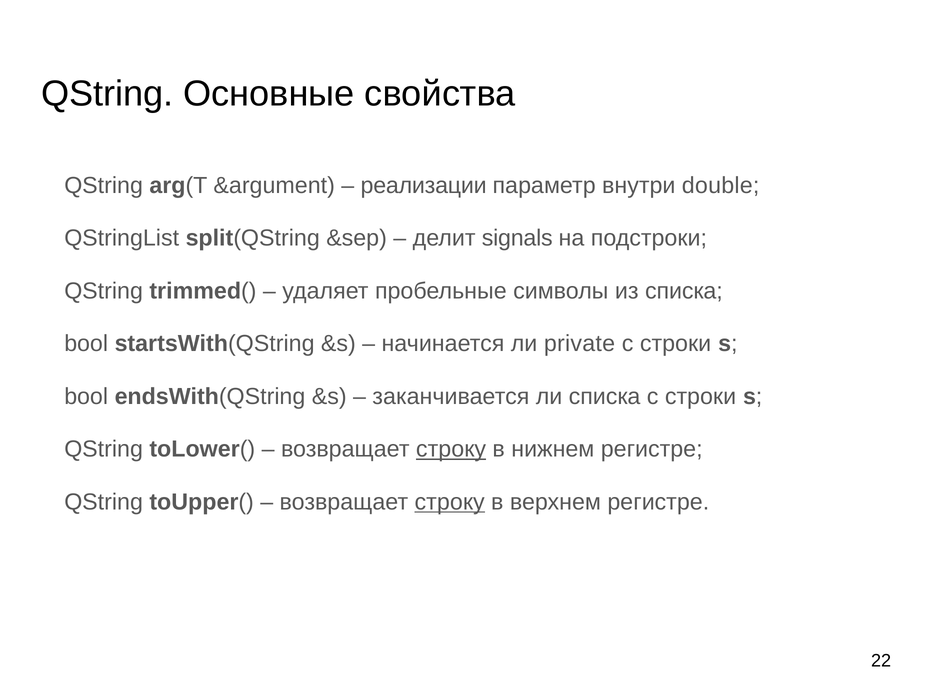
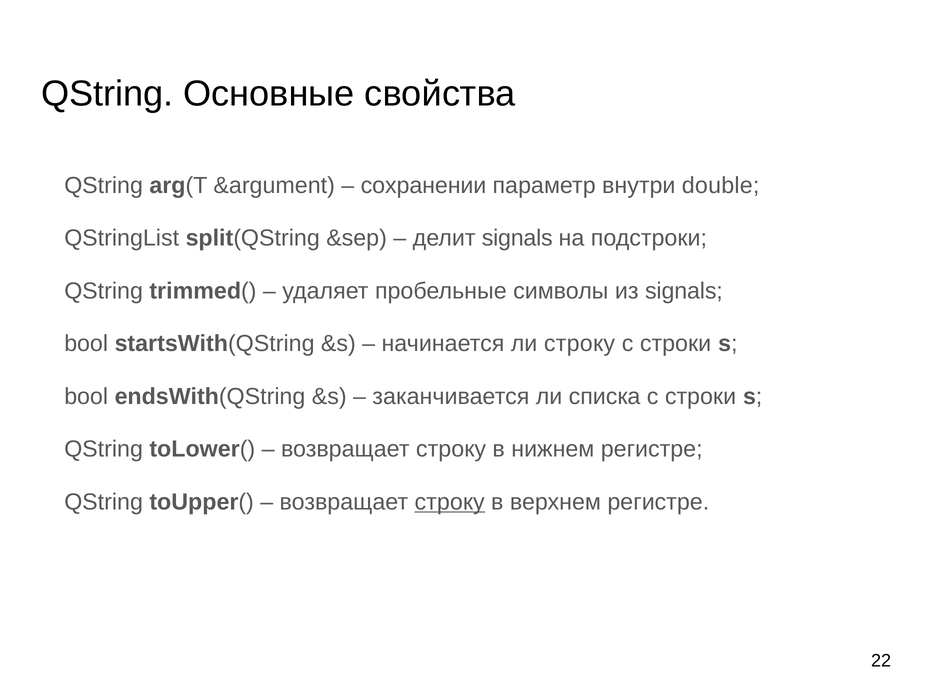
реализации: реализации -> сохранении (424, 185)
из списка: списка -> signals (684, 291)
ли private: private -> строку (580, 343)
строку underline: present -> none (451, 449)
